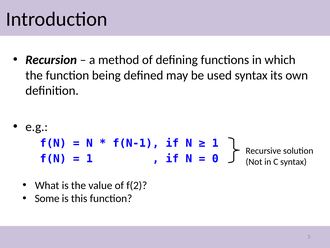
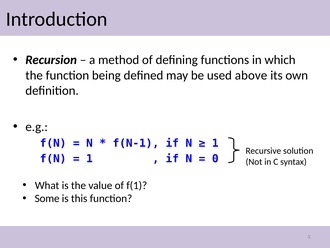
used syntax: syntax -> above (251, 75)
f(2: f(2 -> f(1 (137, 185)
